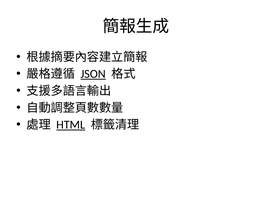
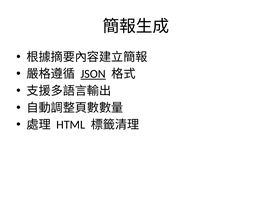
HTML underline: present -> none (71, 125)
